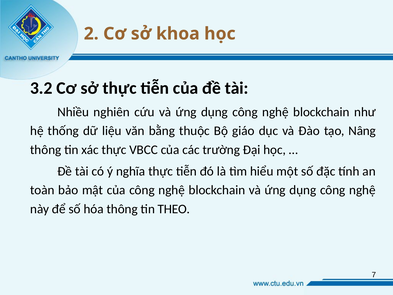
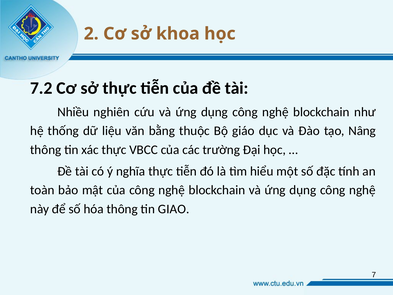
3.2: 3.2 -> 7.2 (41, 88)
THEO: THEO -> GIAO (174, 209)
